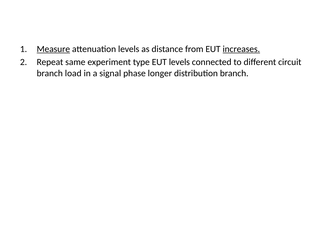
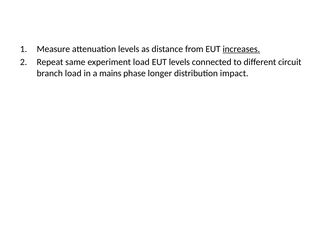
Measure underline: present -> none (53, 49)
experiment type: type -> load (141, 62)
signal: signal -> mains (110, 73)
distribution branch: branch -> impact (234, 73)
